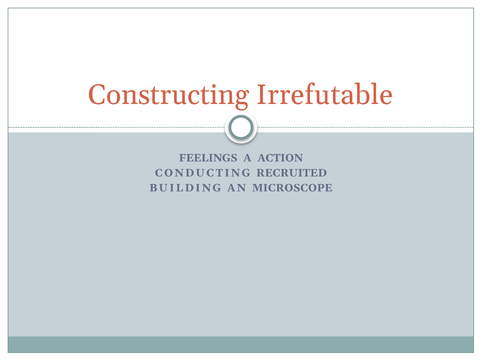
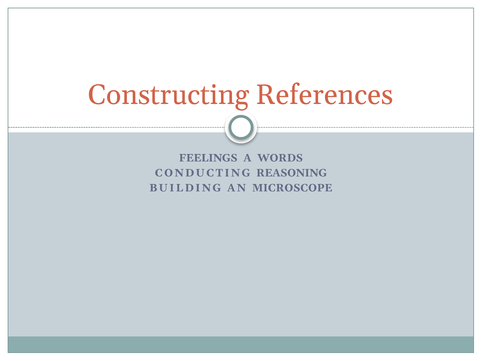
Irrefutable: Irrefutable -> References (325, 95)
ACTION: ACTION -> WORDS (280, 158)
RECRUITED: RECRUITED -> REASONING (292, 173)
